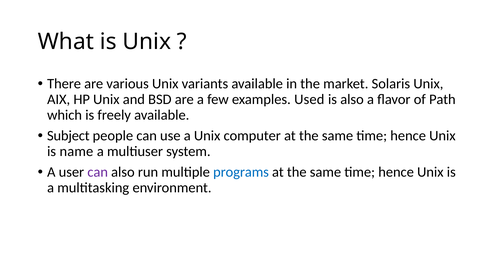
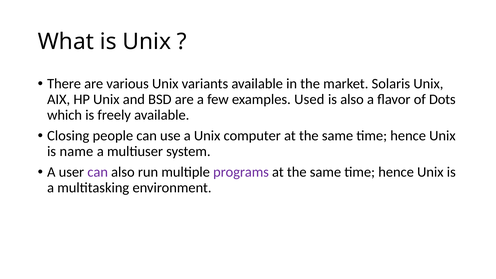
Path: Path -> Dots (442, 99)
Subject: Subject -> Closing (68, 136)
programs colour: blue -> purple (241, 172)
